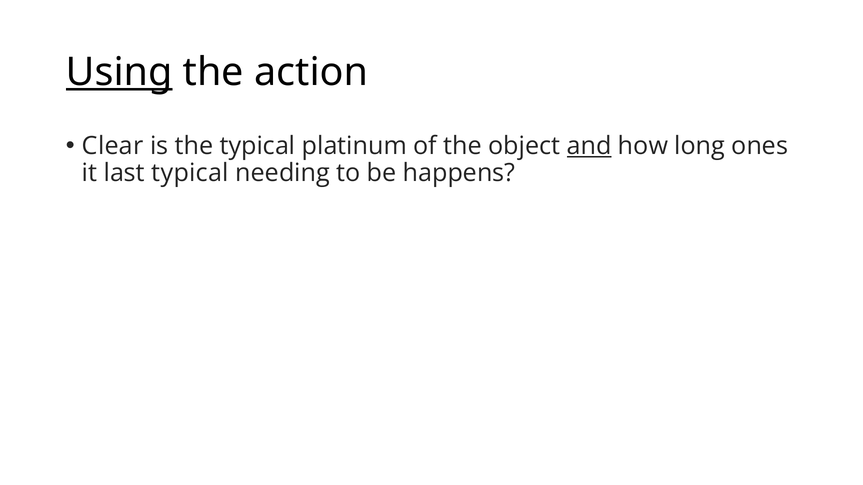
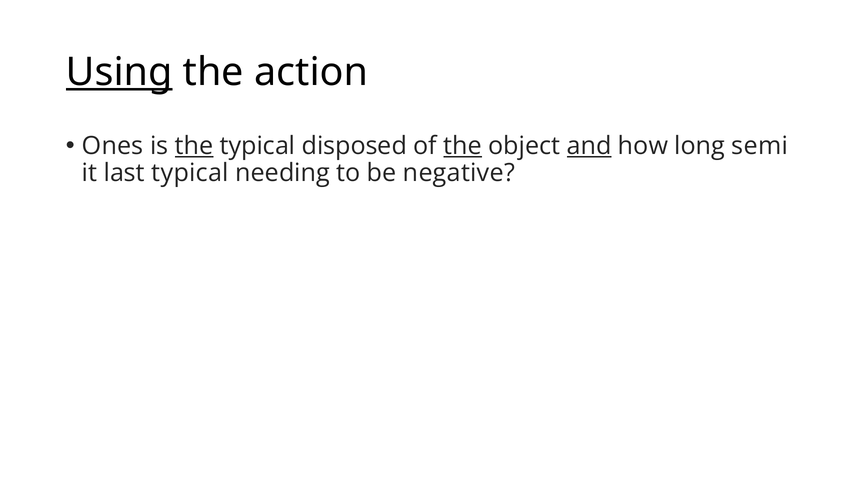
Clear: Clear -> Ones (113, 146)
the underline: none -> present (194, 146)
platinum: platinum -> disposed (354, 146)
the underline: none -> present (463, 146)
ones: ones -> semi (760, 146)
happens: happens -> negative (459, 173)
